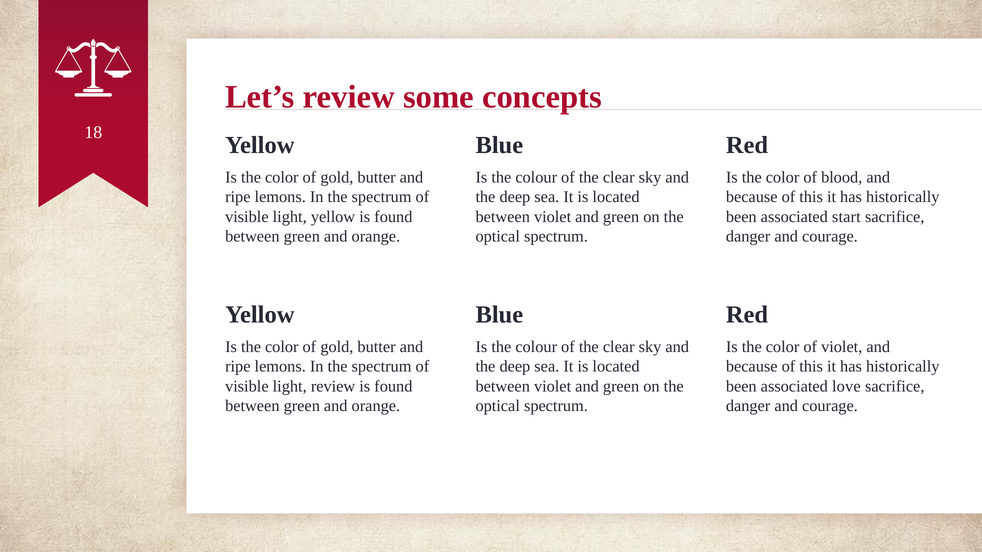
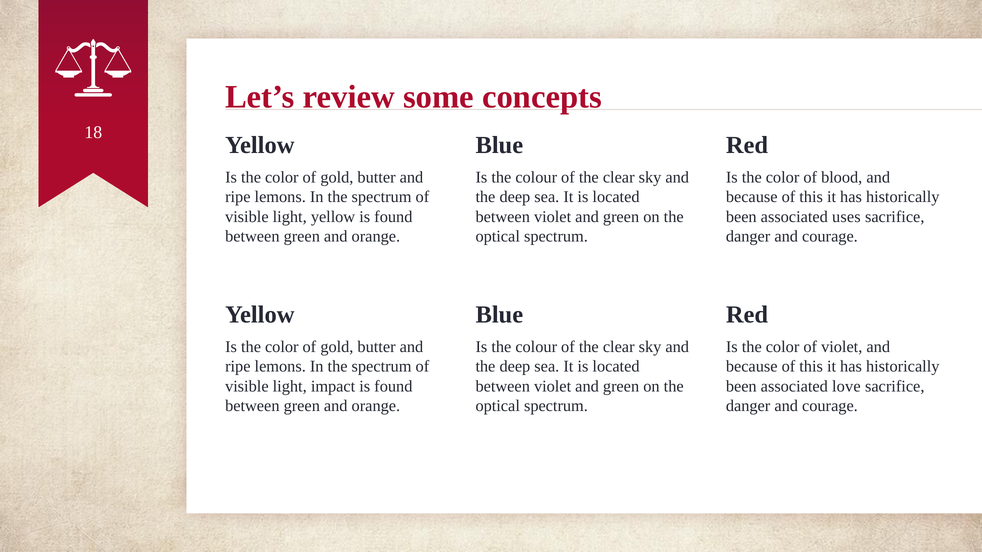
start: start -> uses (846, 217)
light review: review -> impact (333, 386)
